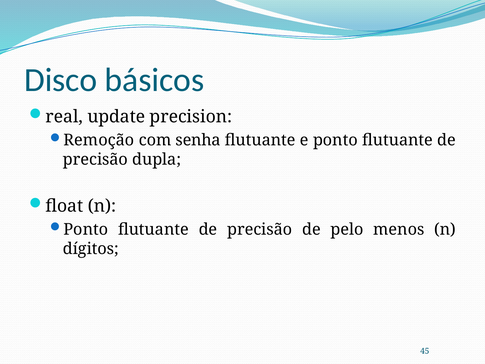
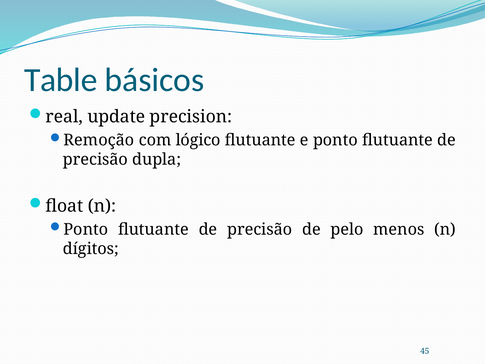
Disco: Disco -> Table (61, 80)
senha: senha -> lógico (198, 140)
